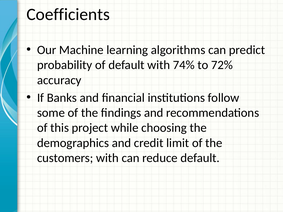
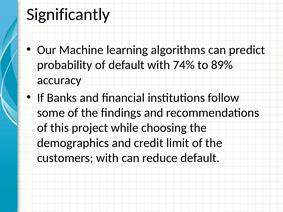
Coefficients: Coefficients -> Significantly (68, 14)
72%: 72% -> 89% (222, 65)
